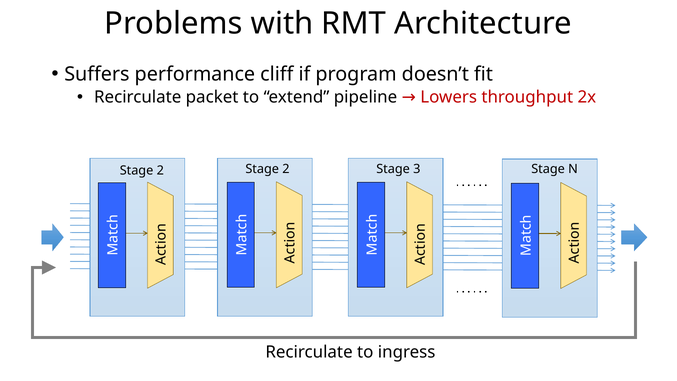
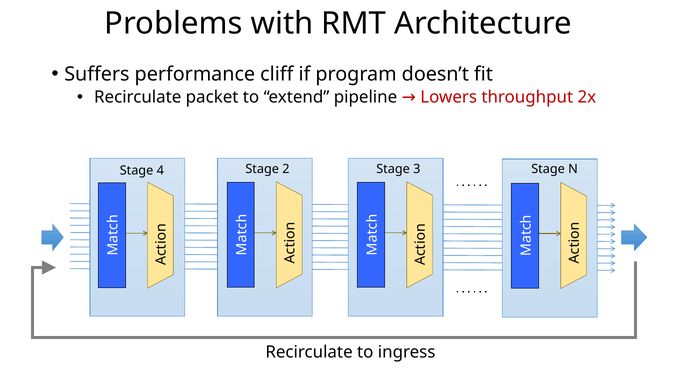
2: 2 -> 4 (160, 170)
